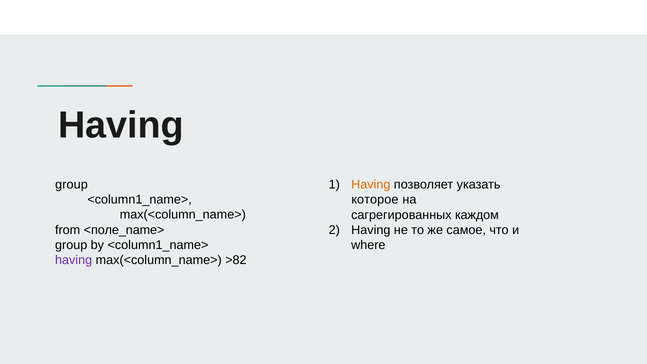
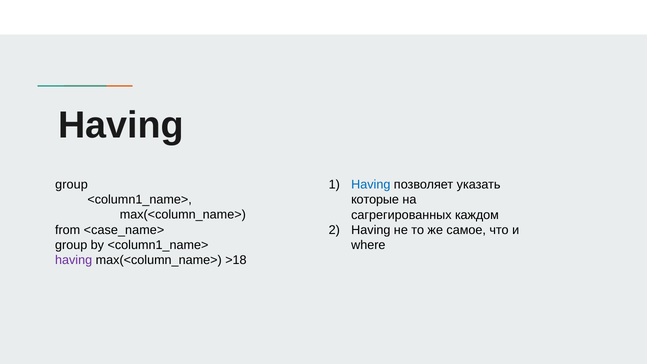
Having colour: orange -> blue (371, 185)
которое: которое -> которые (375, 200)
<поле_name>: <поле_name> -> <case_name> (124, 230)
>82: >82 -> >18 (236, 260)
